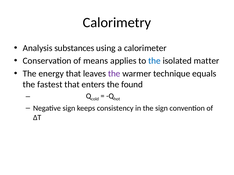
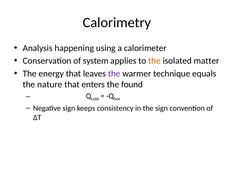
substances: substances -> happening (74, 48)
means: means -> system (96, 61)
the colour: blue -> orange (154, 61)
fastest: fastest -> nature (50, 85)
